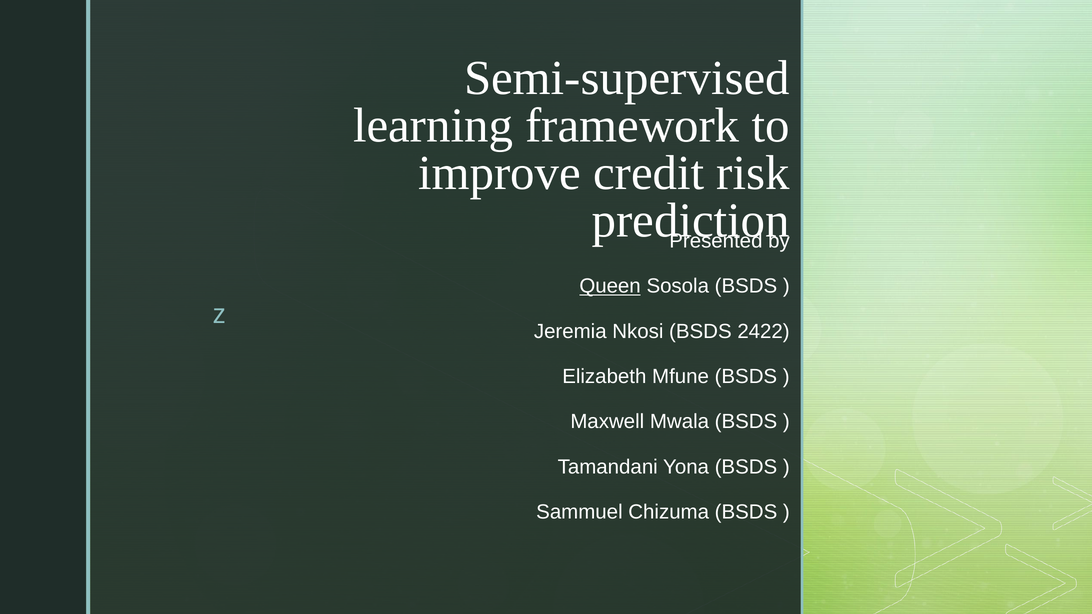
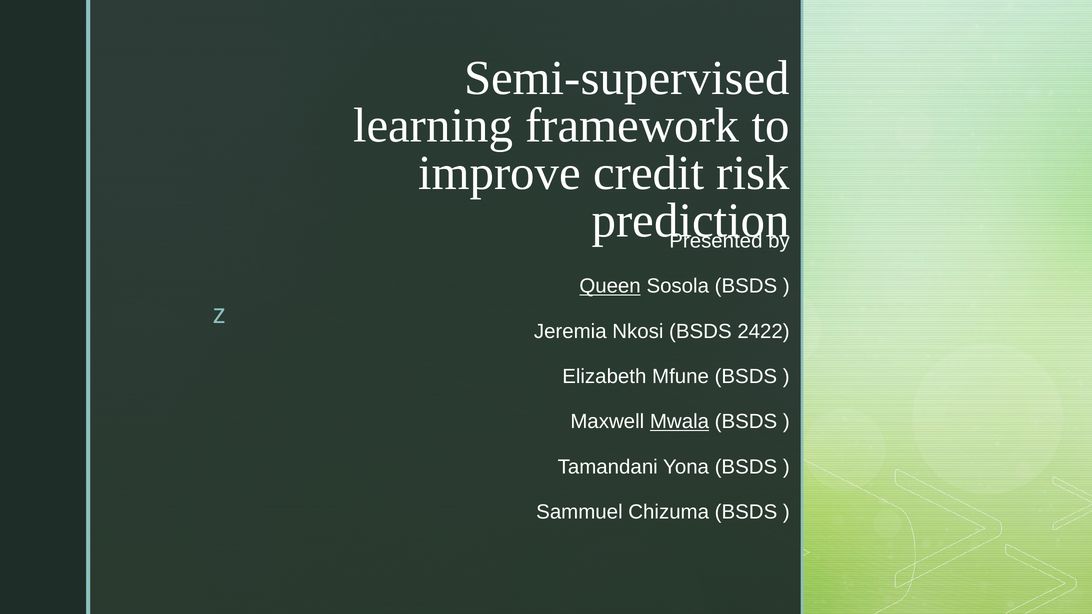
Mwala underline: none -> present (679, 422)
